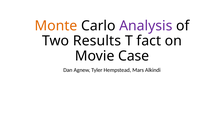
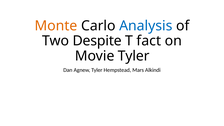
Analysis colour: purple -> blue (146, 26)
Results: Results -> Despite (97, 41)
Movie Case: Case -> Tyler (134, 56)
